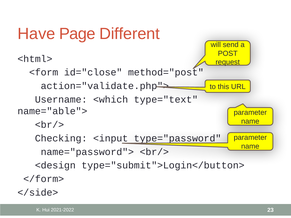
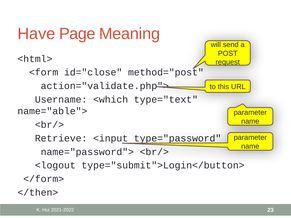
Different: Different -> Meaning (130, 34)
Checking: Checking -> Retrieve (61, 138)
<design: <design -> <logout (55, 166)
</side>: </side> -> </then> (38, 193)
